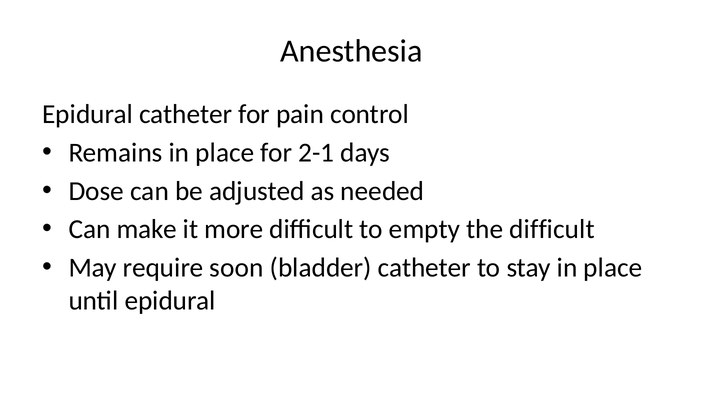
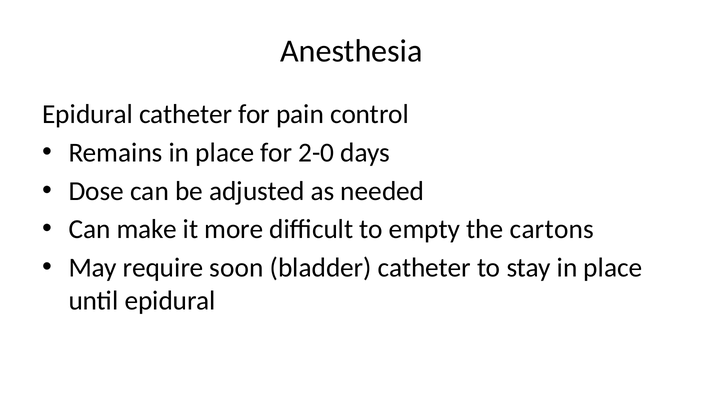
2-1: 2-1 -> 2-0 (316, 152)
the difficult: difficult -> cartons (552, 229)
